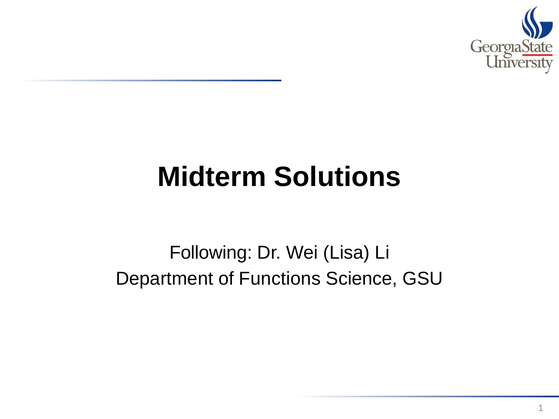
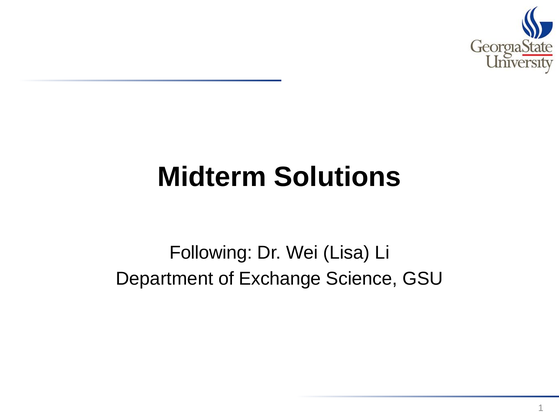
Functions: Functions -> Exchange (280, 279)
